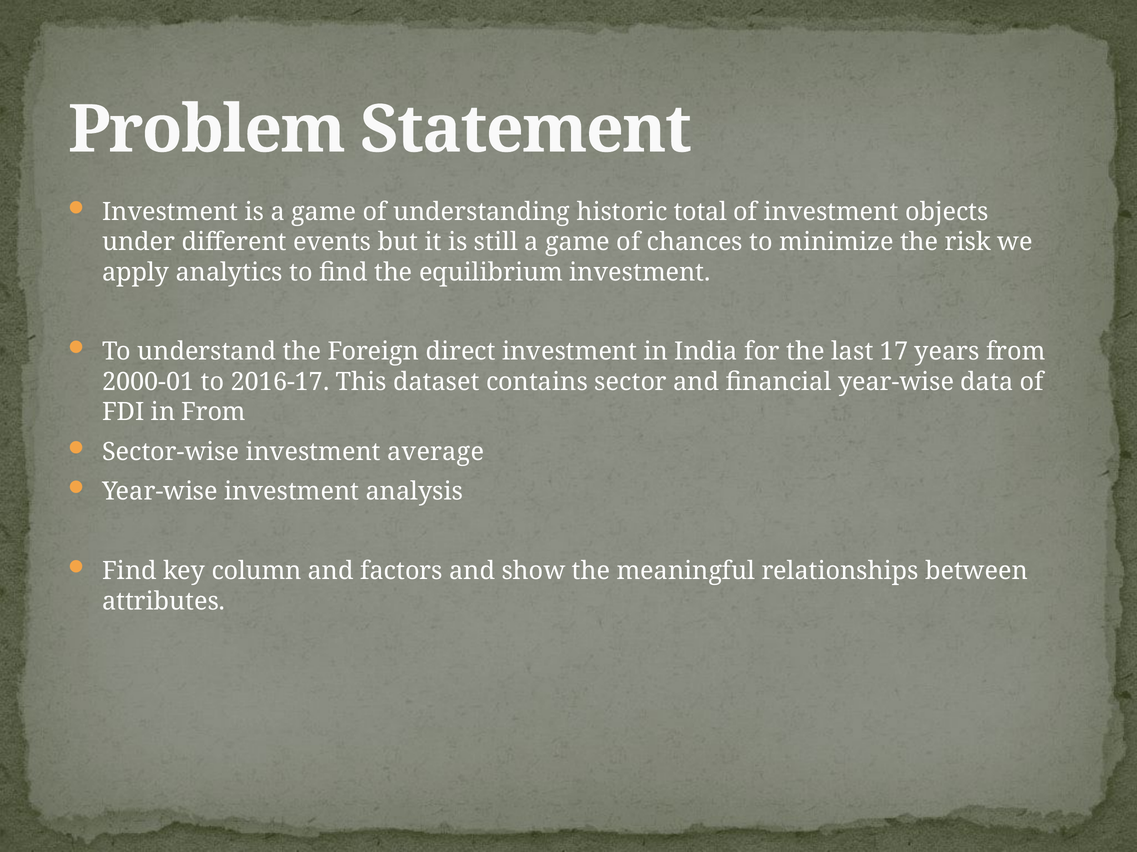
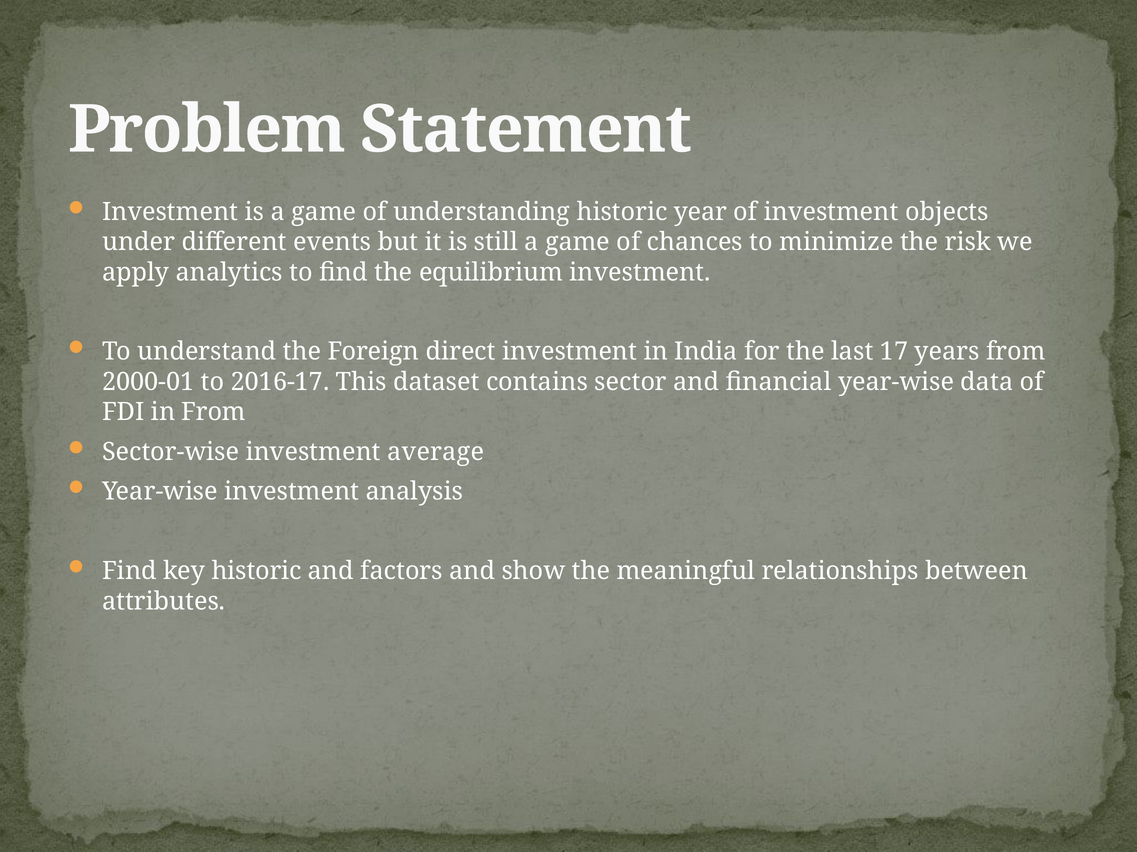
total: total -> year (701, 212)
key column: column -> historic (257, 571)
